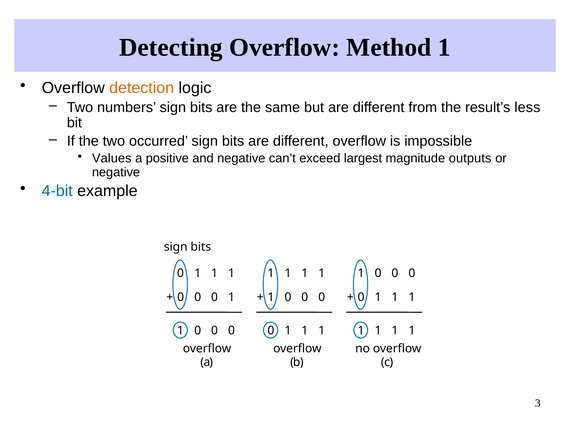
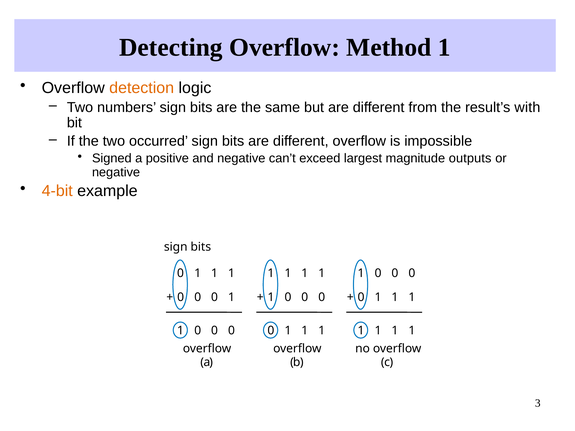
less: less -> with (527, 107)
Values: Values -> Signed (112, 159)
4-bit colour: blue -> orange (57, 191)
